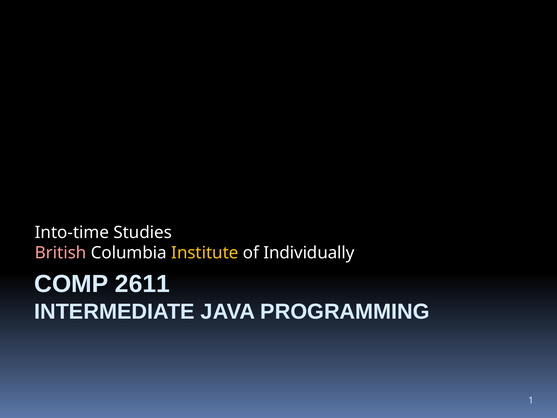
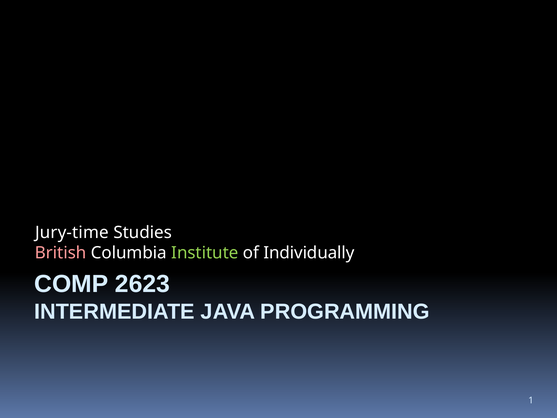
Into-time: Into-time -> Jury-time (72, 232)
Institute colour: yellow -> light green (205, 253)
2611: 2611 -> 2623 (142, 284)
